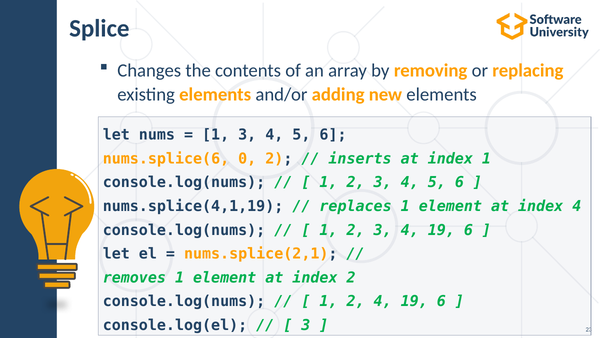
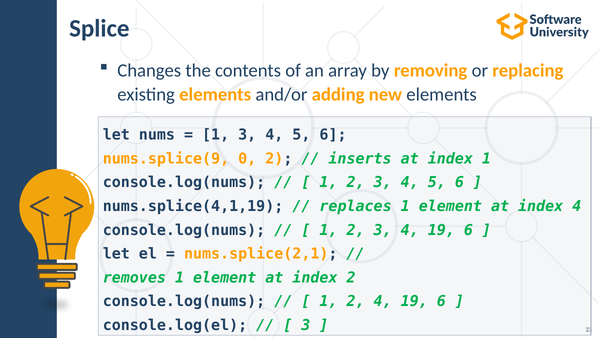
nums.splice(6: nums.splice(6 -> nums.splice(9 (166, 158)
